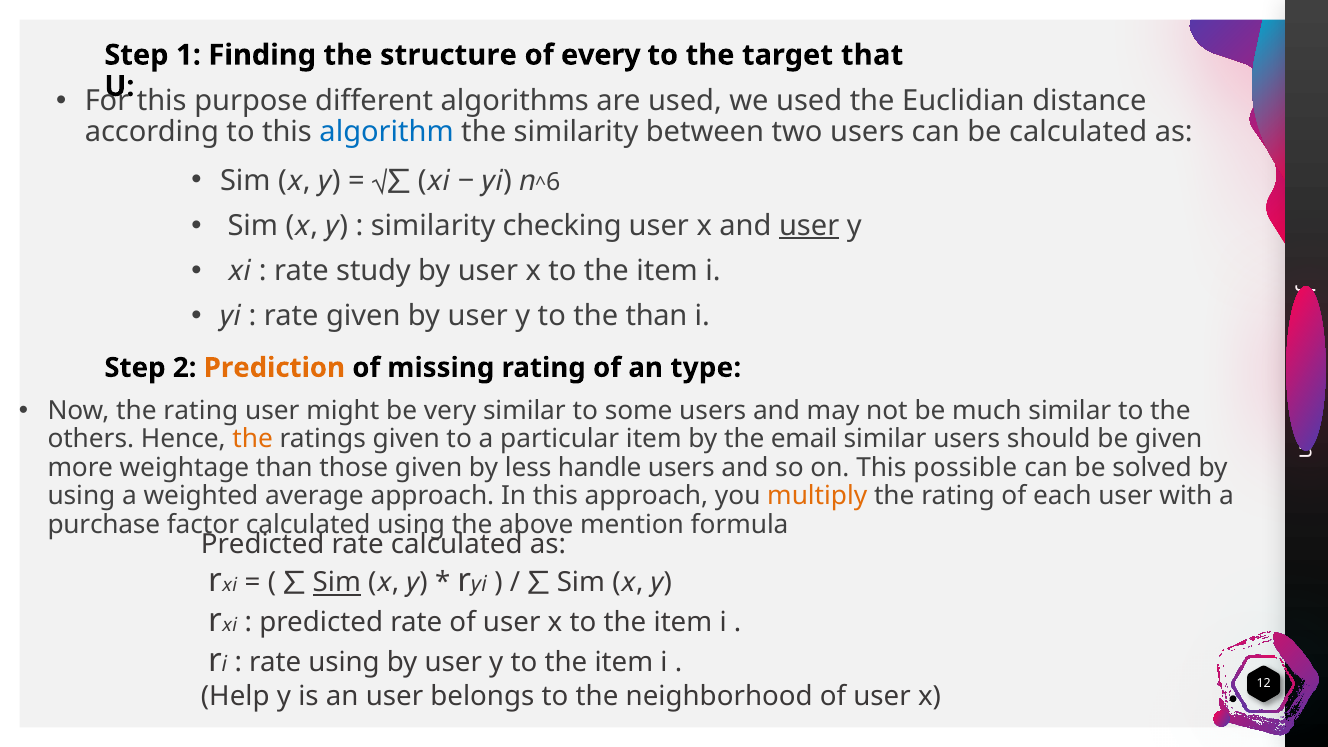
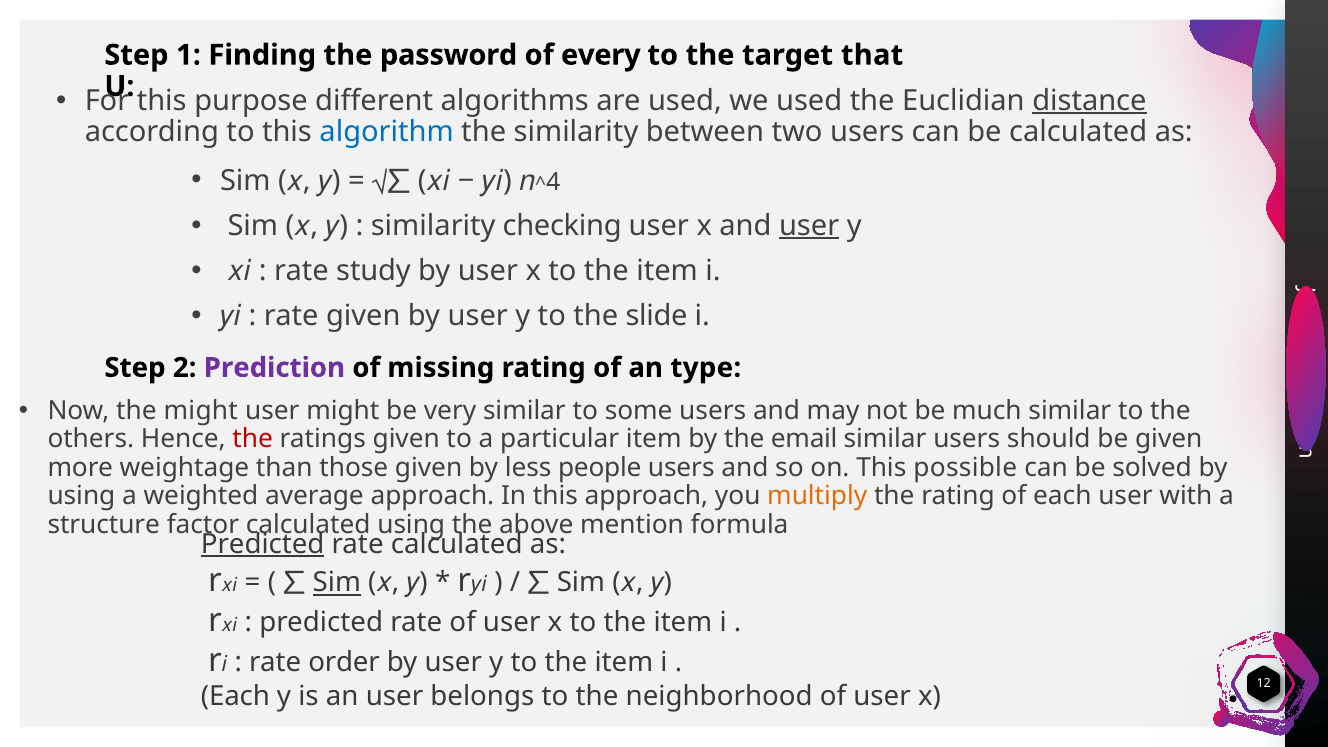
structure: structure -> password (449, 55)
distance underline: none -> present (1089, 101)
6: 6 -> 4 (553, 182)
the than: than -> slide (657, 316)
Prediction colour: orange -> purple (274, 368)
Now the rating: rating -> might (201, 411)
the colour: orange -> red (253, 439)
handle: handle -> people (600, 468)
purchase: purchase -> structure (104, 524)
Predicted underline: none -> present (263, 544)
rate using: using -> order (344, 662)
Help: Help -> Each (235, 697)
